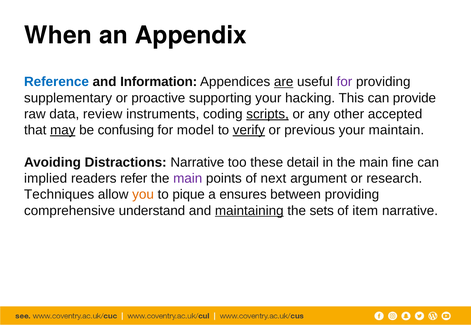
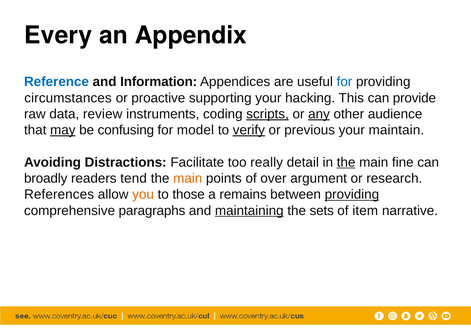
When: When -> Every (58, 35)
are underline: present -> none (284, 82)
for colour: purple -> blue (344, 82)
supplementary: supplementary -> circumstances (68, 98)
any underline: none -> present (319, 114)
accepted: accepted -> audience (395, 114)
Distractions Narrative: Narrative -> Facilitate (197, 162)
these: these -> really (267, 162)
the underline: none -> present (346, 162)
implied: implied -> broadly (46, 178)
refer: refer -> tend (134, 178)
main colour: purple -> orange (188, 178)
next: next -> over (273, 178)
Techniques: Techniques -> References (59, 195)
pique: pique -> those (189, 195)
ensures: ensures -> remains (243, 195)
providing underline: none -> present (352, 195)
understand: understand -> paragraphs (152, 211)
